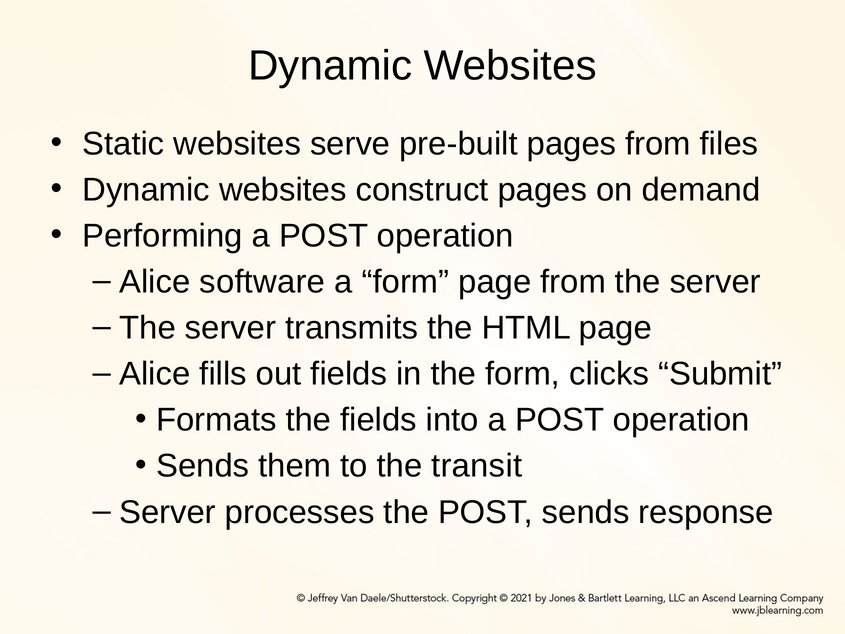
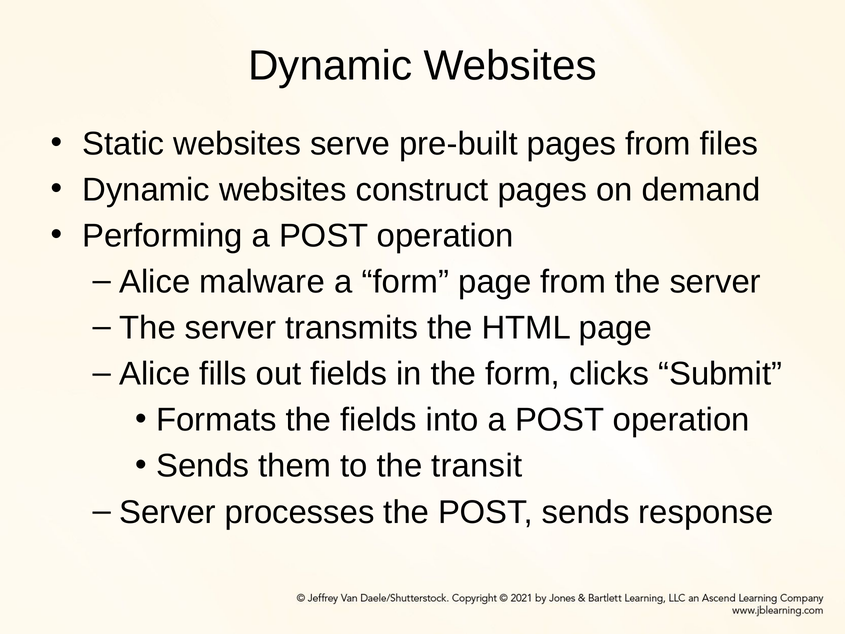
software: software -> malware (262, 282)
